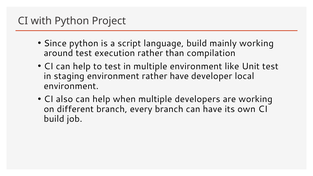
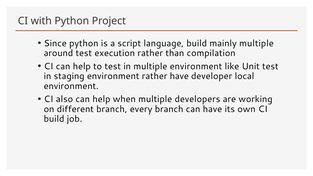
mainly working: working -> multiple (256, 43)
